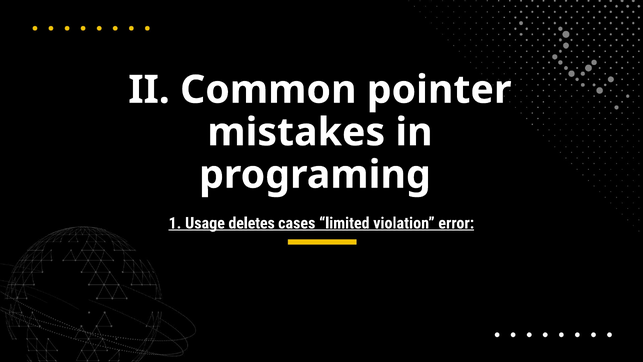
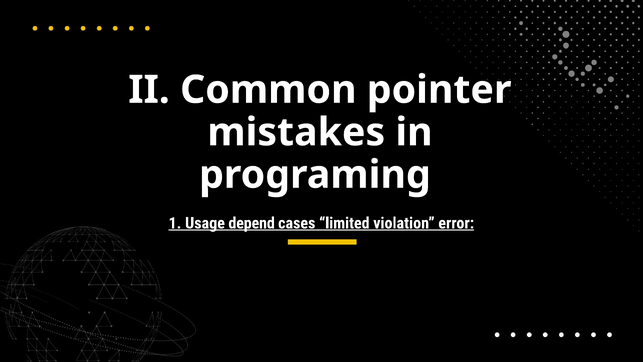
deletes: deletes -> depend (252, 223)
